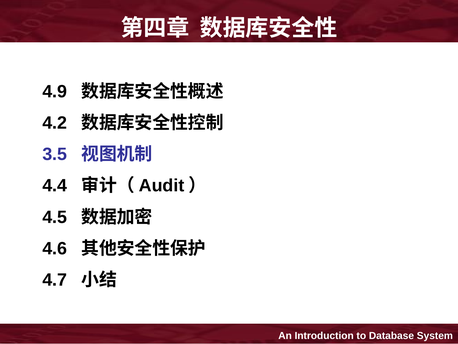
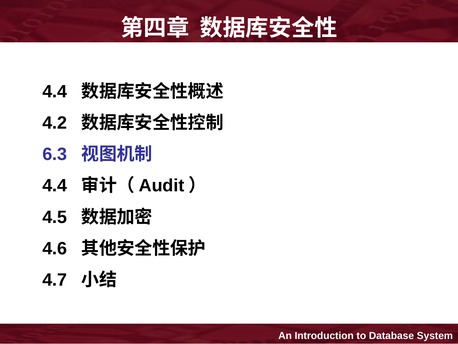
4.9: 4.9 -> 4.4 (55, 91)
3.5: 3.5 -> 6.3 (55, 154)
